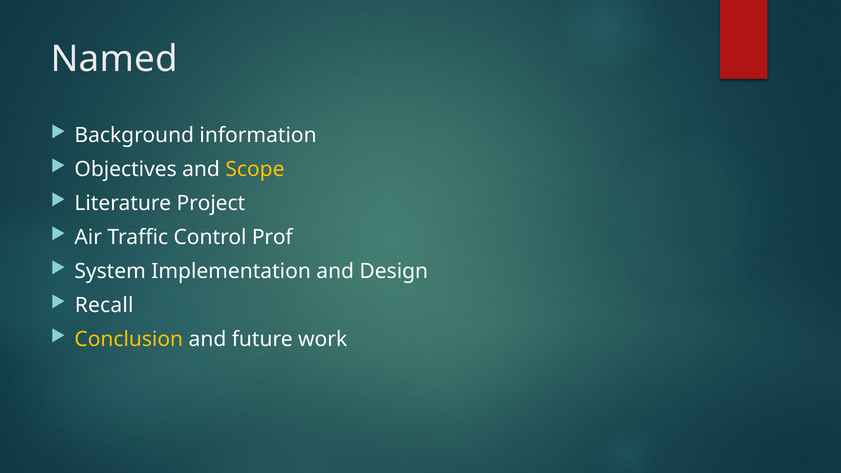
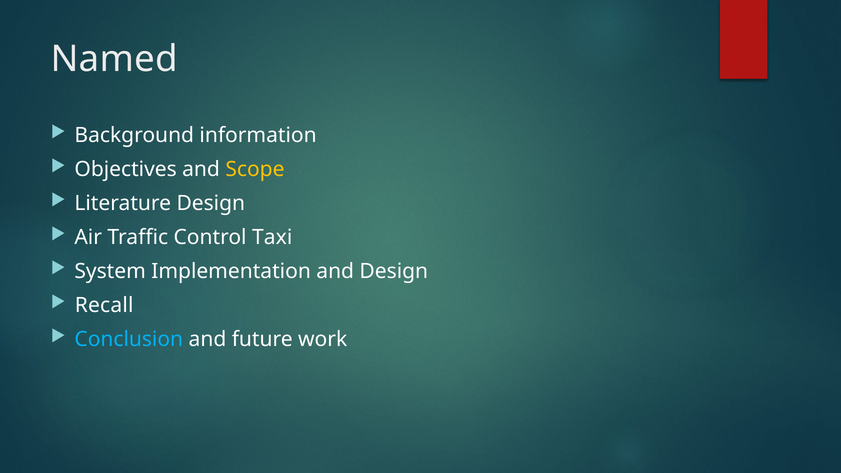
Literature Project: Project -> Design (211, 203)
Prof: Prof -> Taxi (272, 237)
Conclusion colour: yellow -> light blue (129, 339)
